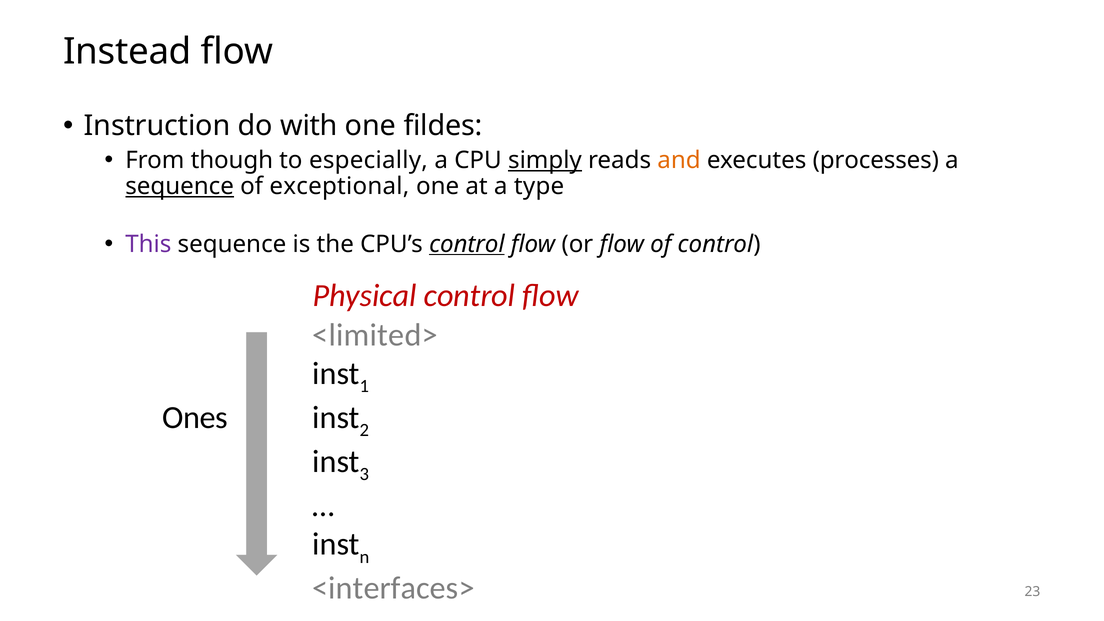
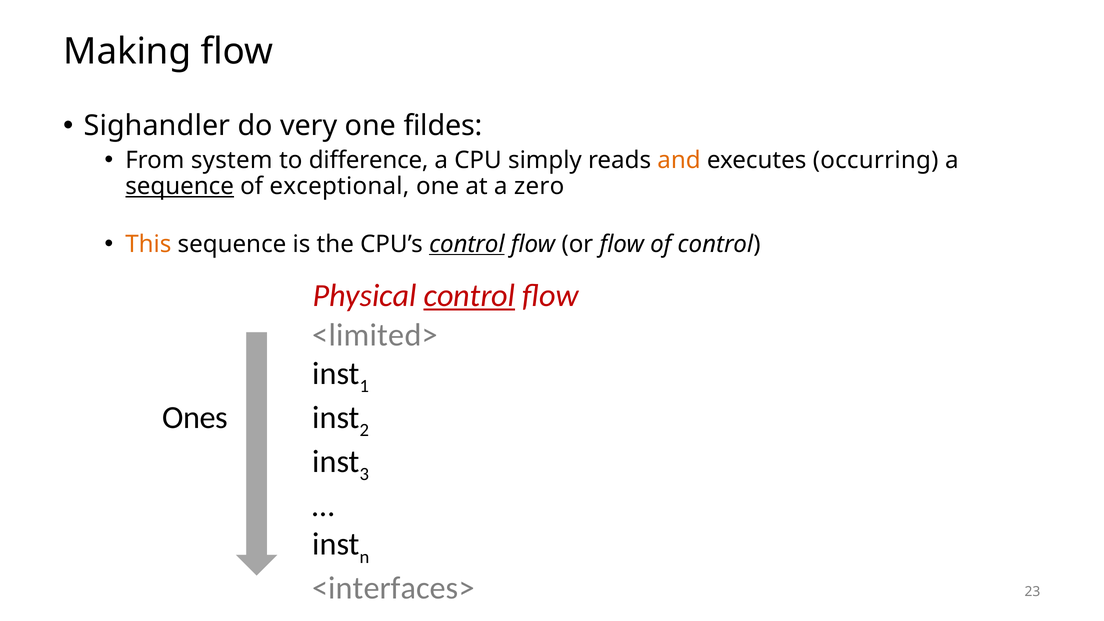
Instead: Instead -> Making (127, 52)
Instruction: Instruction -> Sighandler (157, 126)
with: with -> very (309, 126)
though: though -> system (232, 160)
especially: especially -> difference (369, 160)
simply underline: present -> none (545, 160)
processes: processes -> occurring (876, 160)
type: type -> zero (539, 186)
This colour: purple -> orange (148, 244)
control underline: none -> present (469, 296)
